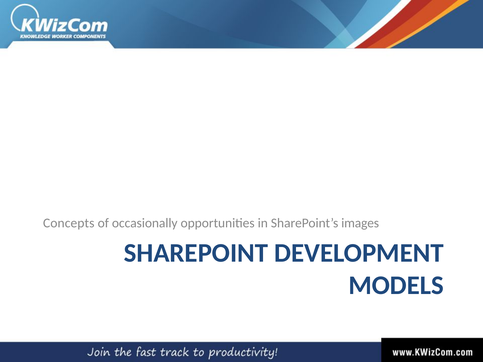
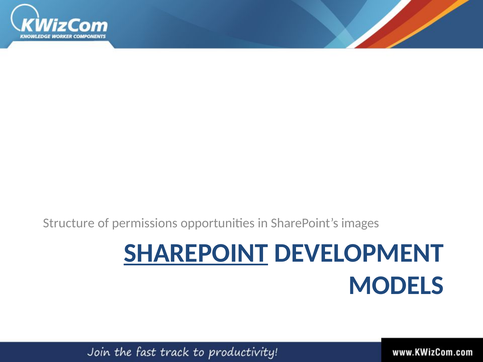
Concepts: Concepts -> Structure (69, 223)
occasionally: occasionally -> permissions (145, 223)
SHAREPOINT underline: none -> present (196, 253)
